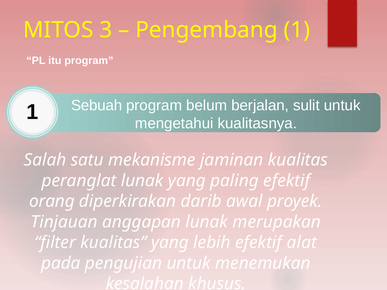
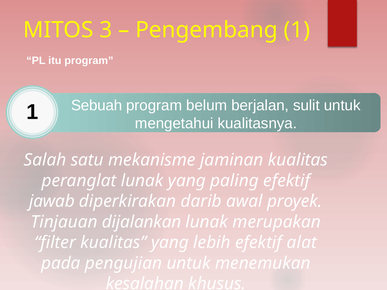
orang: orang -> jawab (52, 201)
anggapan: anggapan -> dijalankan (142, 222)
